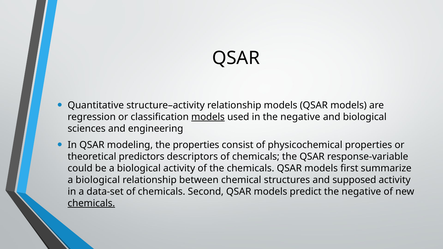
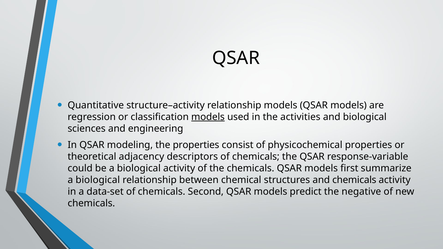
in the negative: negative -> activities (300, 117)
predictors: predictors -> adjacency (141, 157)
and supposed: supposed -> chemicals (354, 180)
chemicals underline: present -> none (91, 203)
